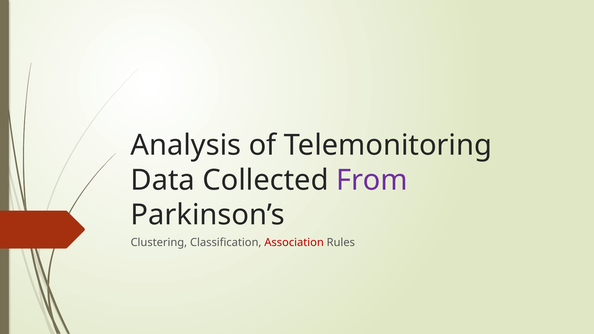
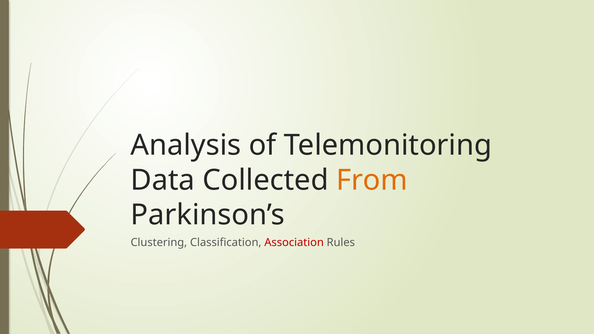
From colour: purple -> orange (372, 180)
